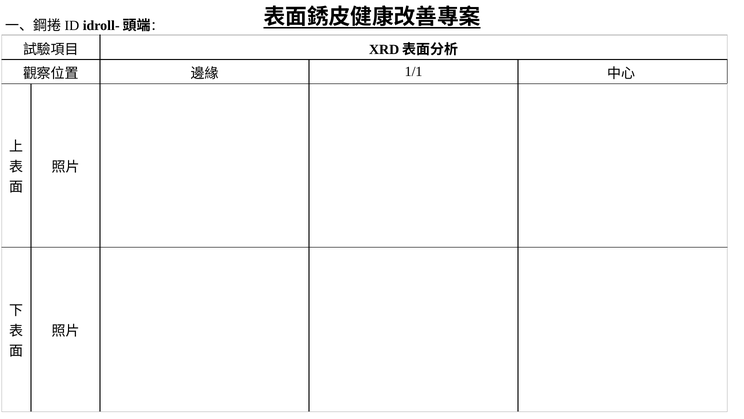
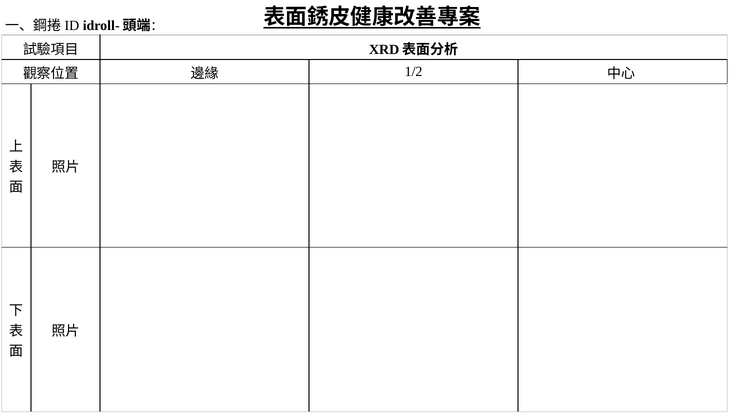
1/1: 1/1 -> 1/2 (414, 72)
